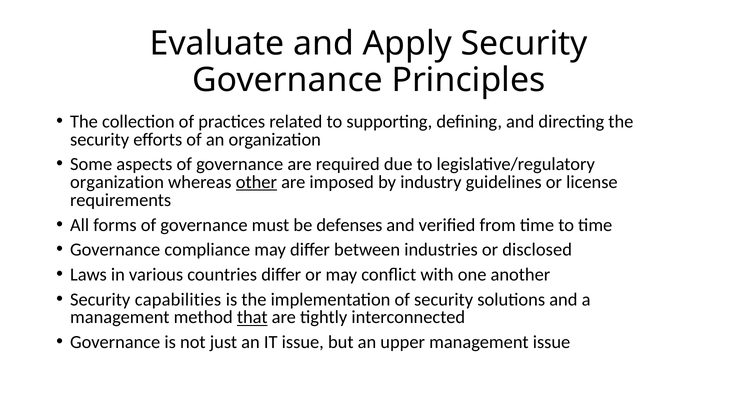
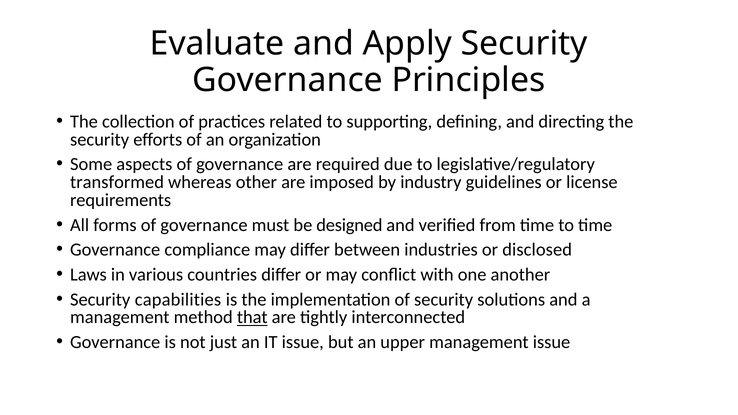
organization: organization -> transformed (117, 182)
other underline: present -> none (256, 182)
defenses: defenses -> designed (349, 225)
